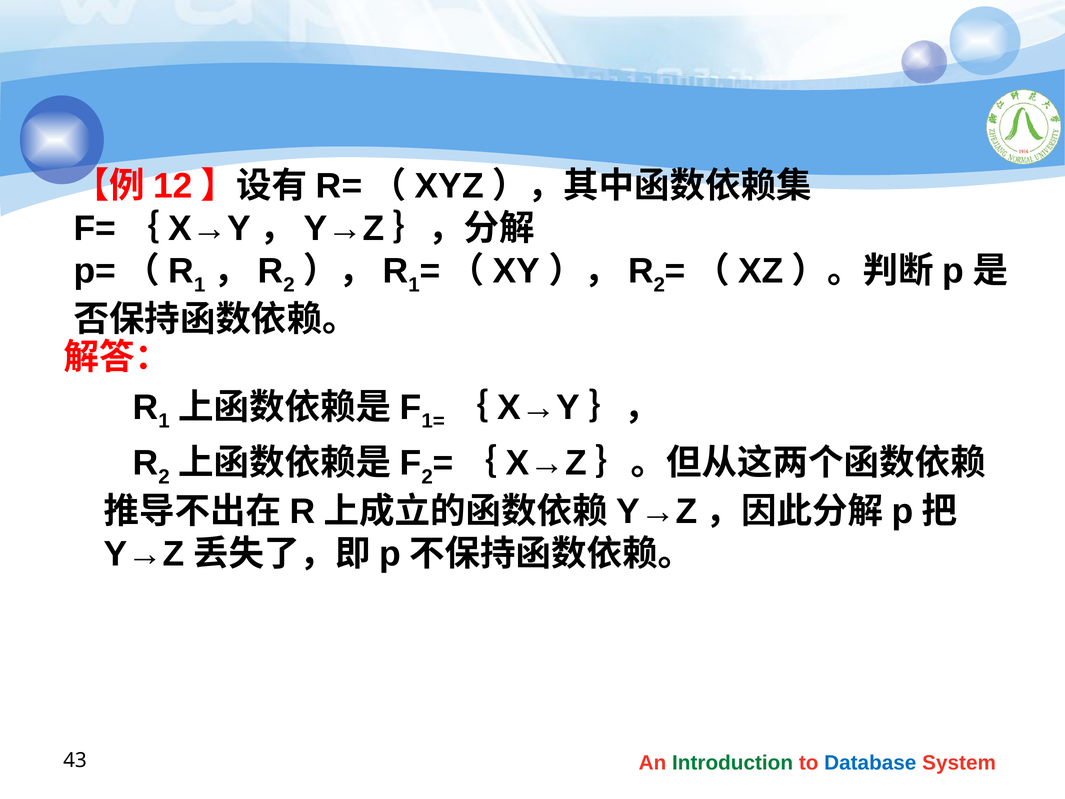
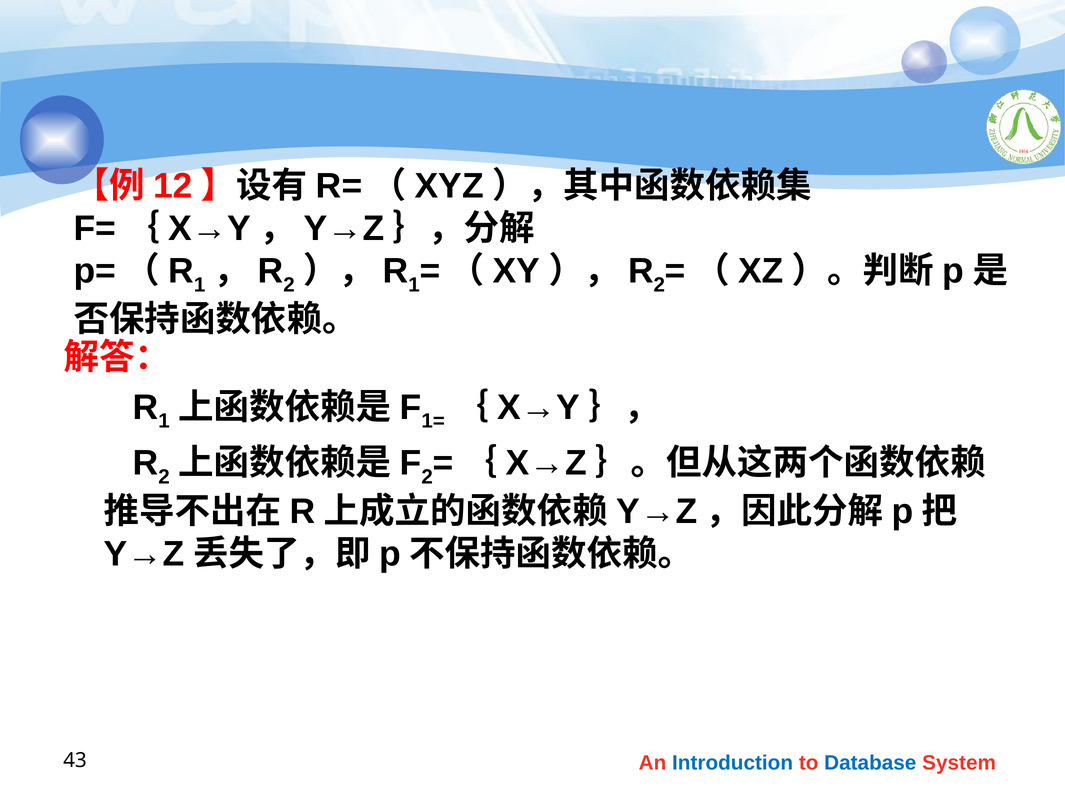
Introduction colour: green -> blue (733, 762)
